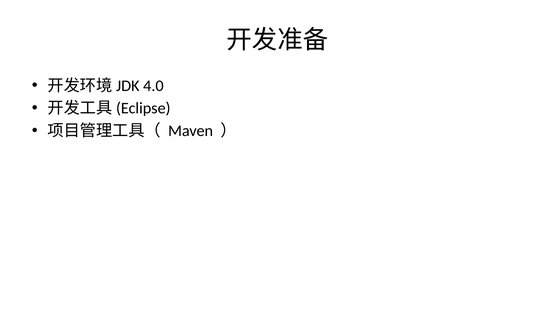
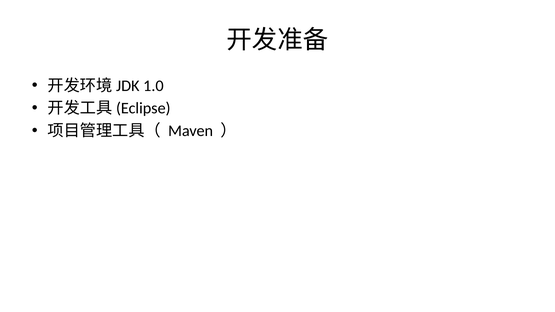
4.0: 4.0 -> 1.0 (153, 86)
